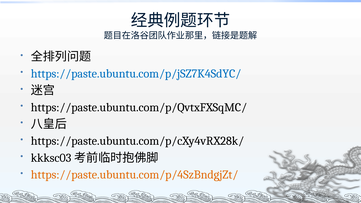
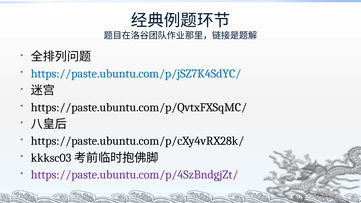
https://paste.ubuntu.com/p/4SzBndgjZt/ colour: orange -> purple (135, 175)
